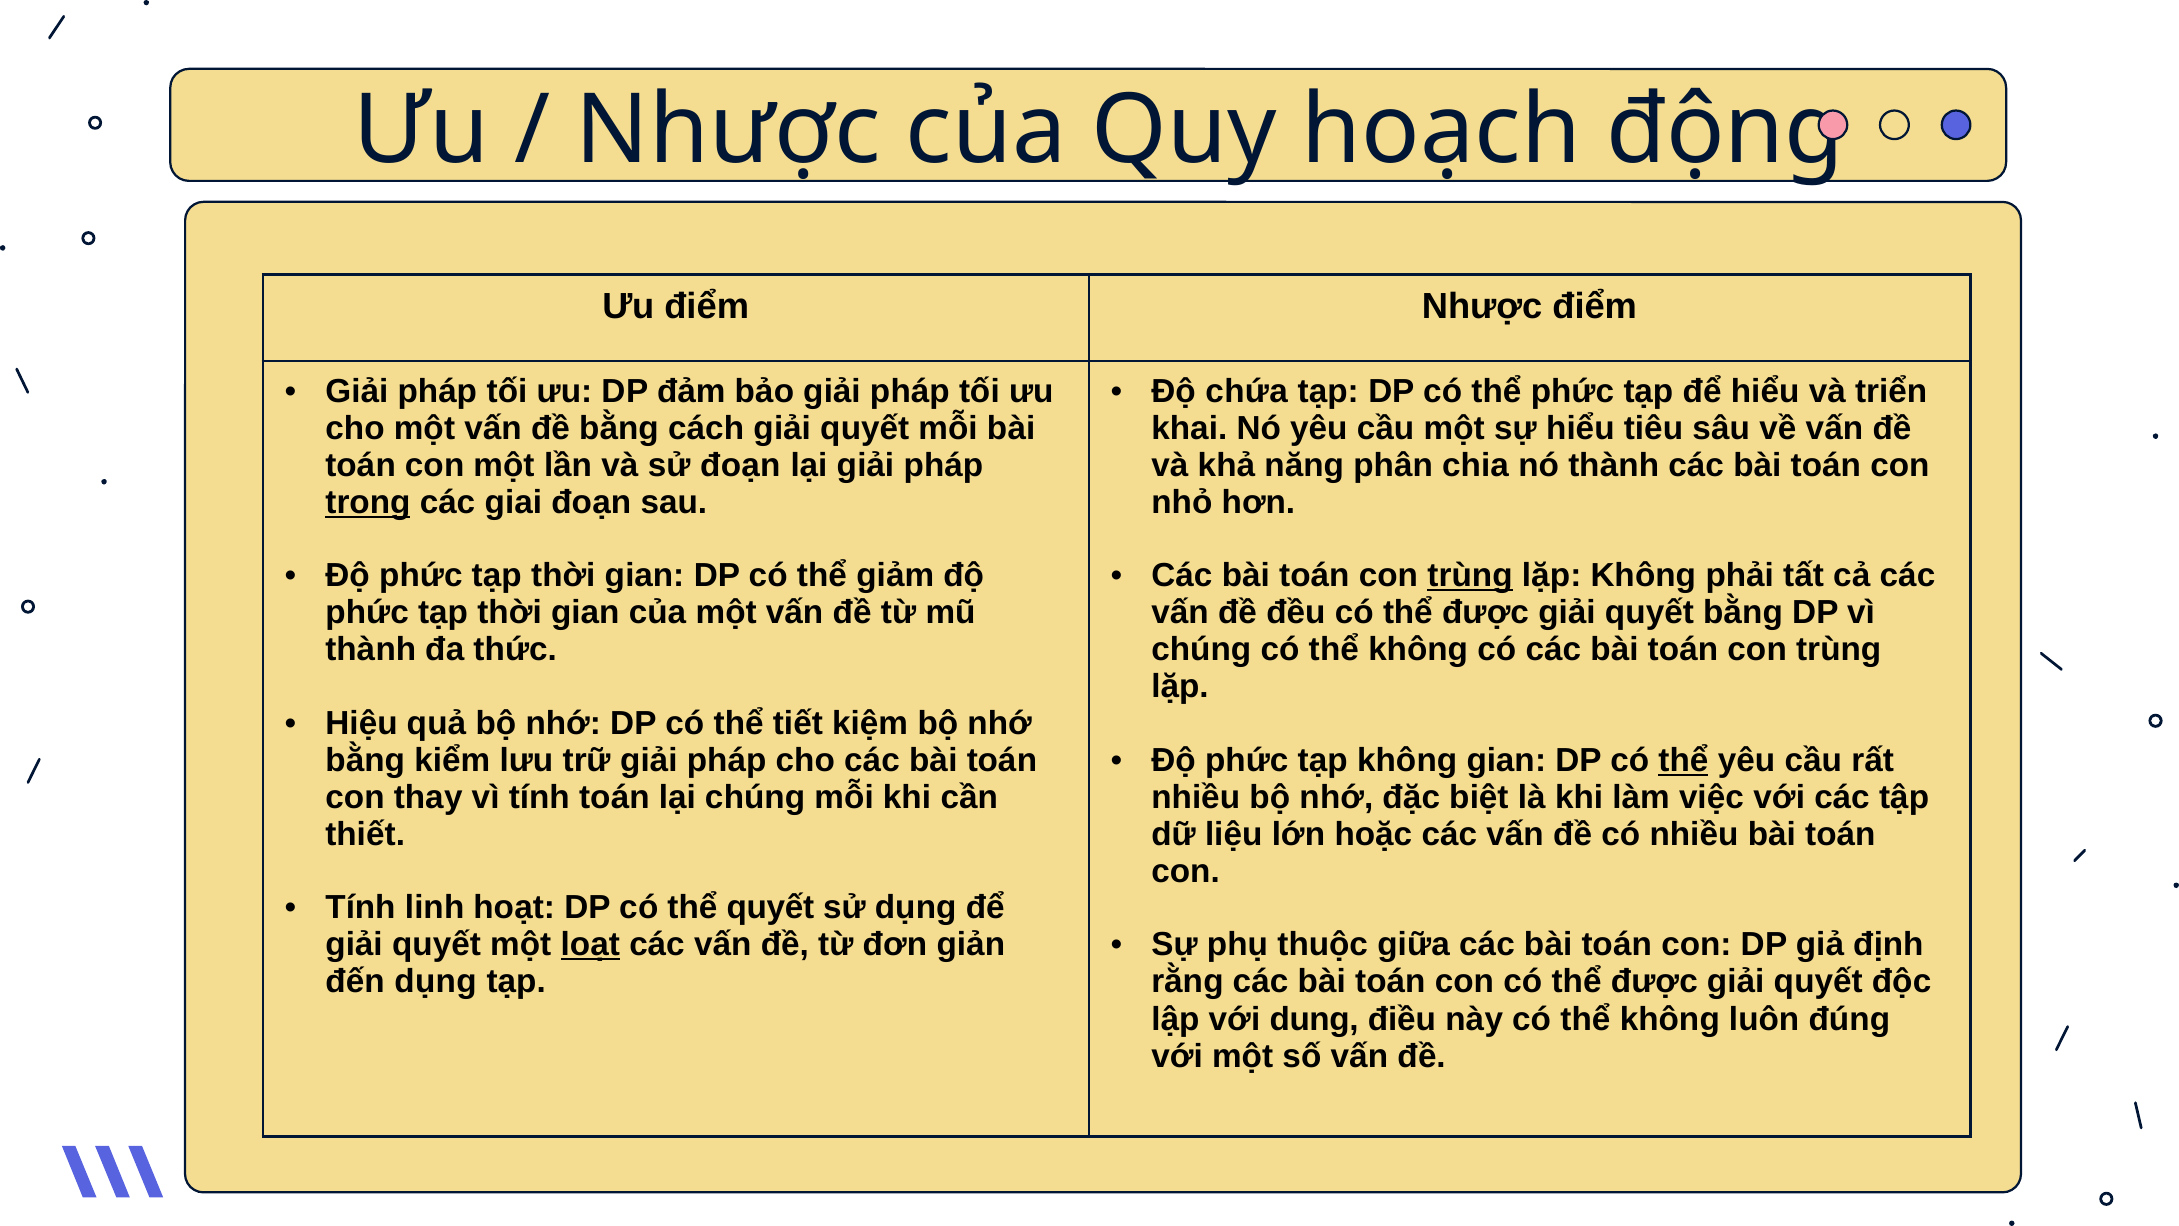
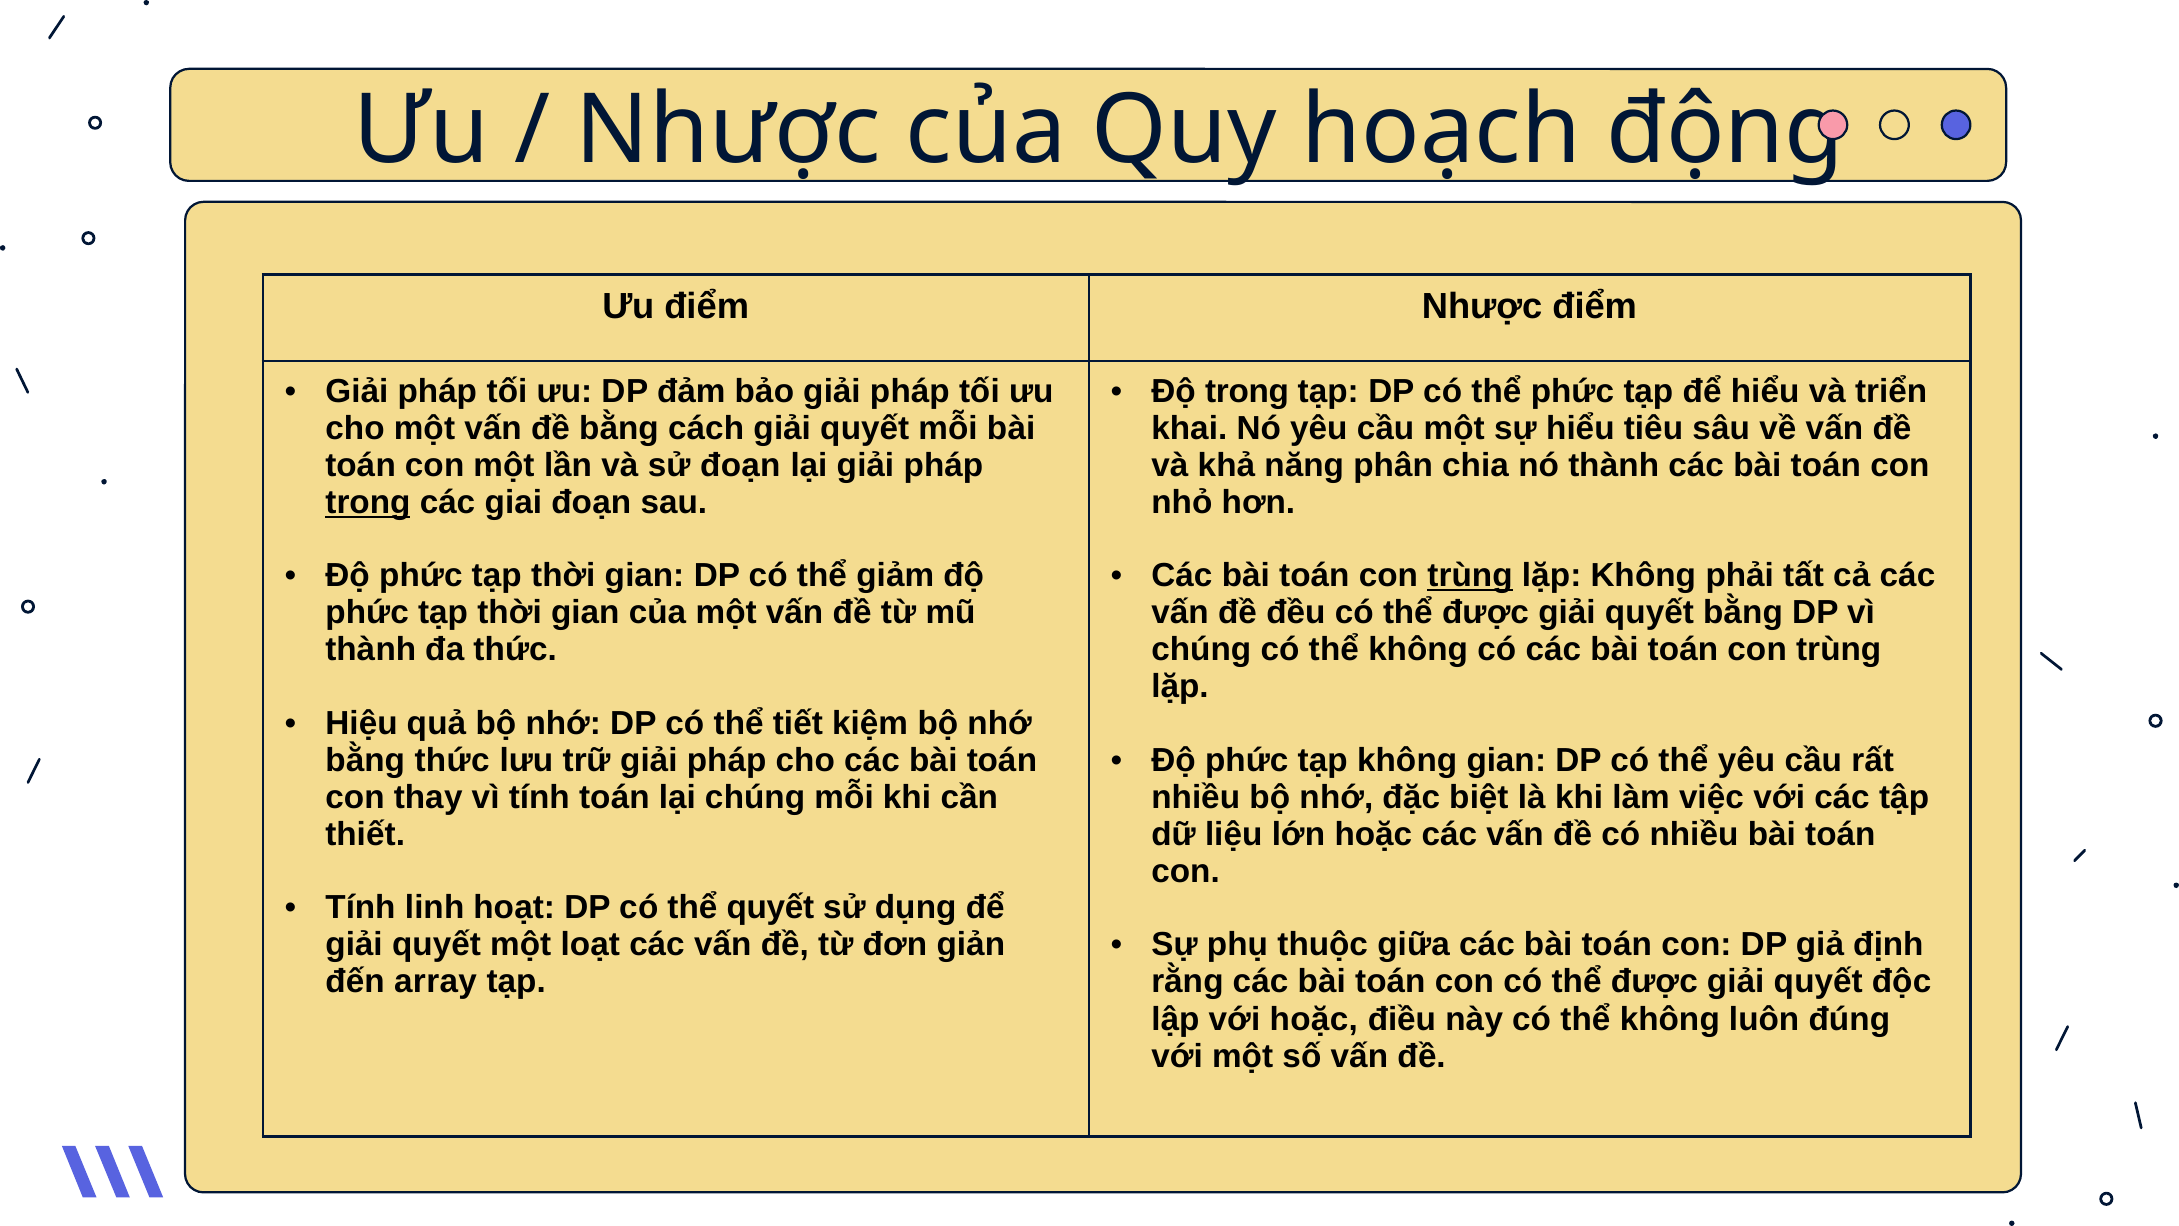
Độ chứa: chứa -> trong (1247, 391)
bằng kiểm: kiểm -> thức (452, 760)
thể underline: present -> none (1683, 760)
loạt underline: present -> none (590, 945)
đến dụng: dụng -> array (436, 982)
với dung: dung -> hoặc (1314, 1019)
